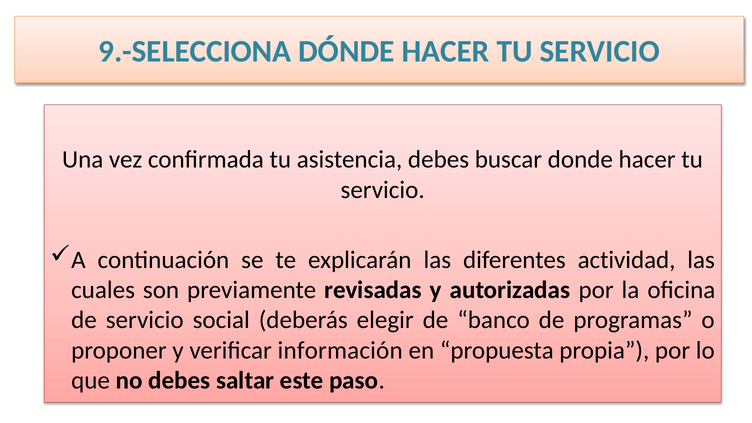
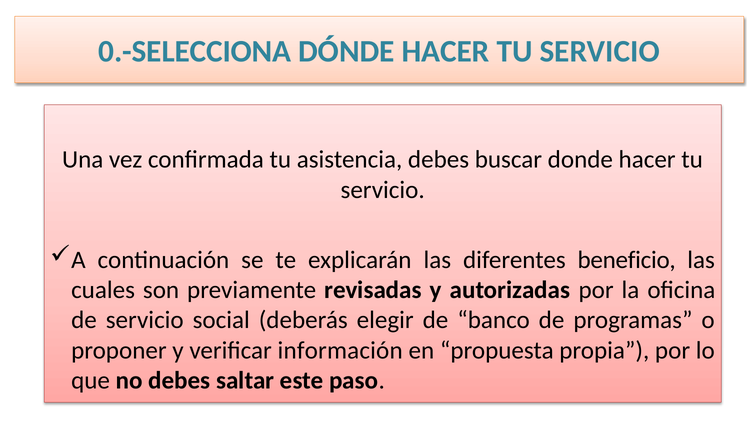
9.-SELECCIONA: 9.-SELECCIONA -> 0.-SELECCIONA (195, 52)
actividad: actividad -> beneficio (627, 260)
